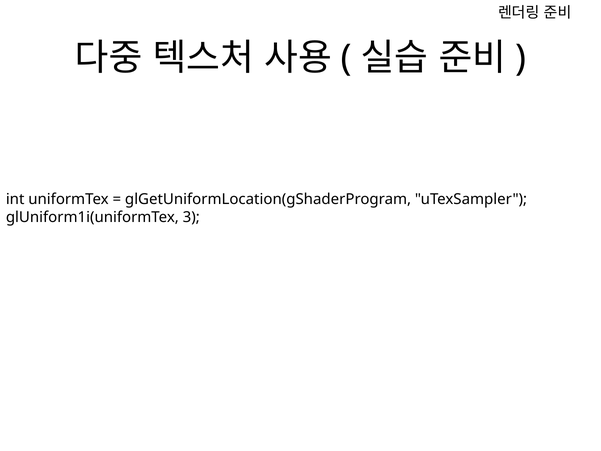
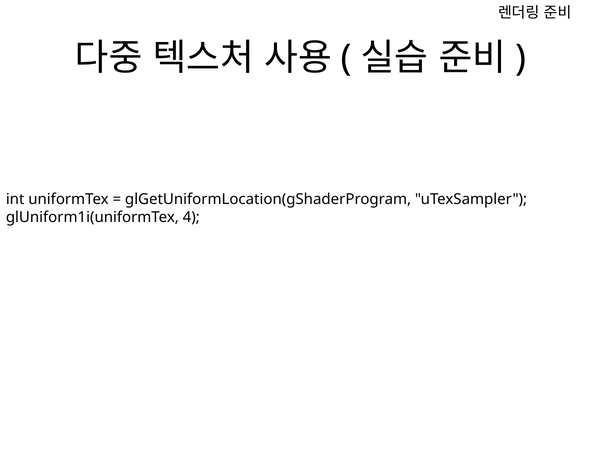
3: 3 -> 4 (191, 217)
